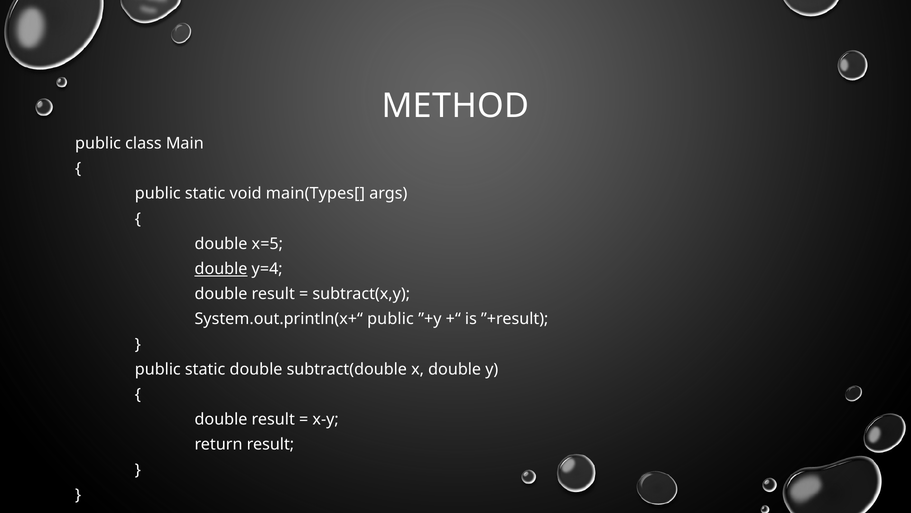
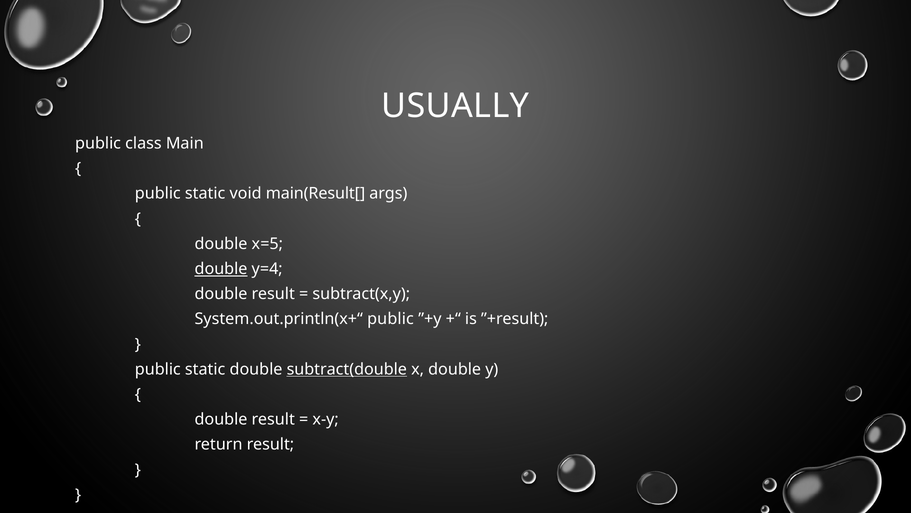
METHOD: METHOD -> USUALLY (455, 106)
main(Types[: main(Types[ -> main(Result[ (316, 193)
subtract(double underline: none -> present (347, 369)
